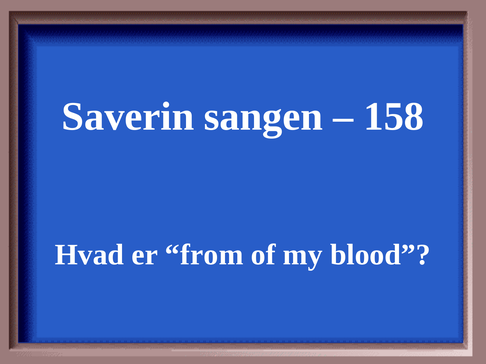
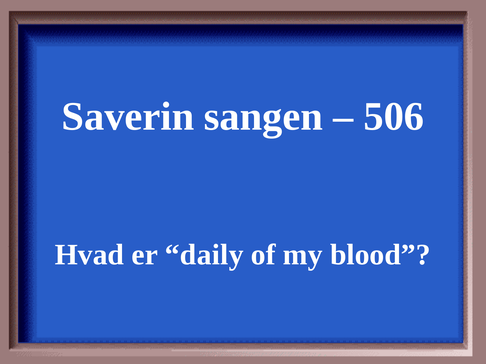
158: 158 -> 506 (394, 117)
from: from -> daily (204, 255)
